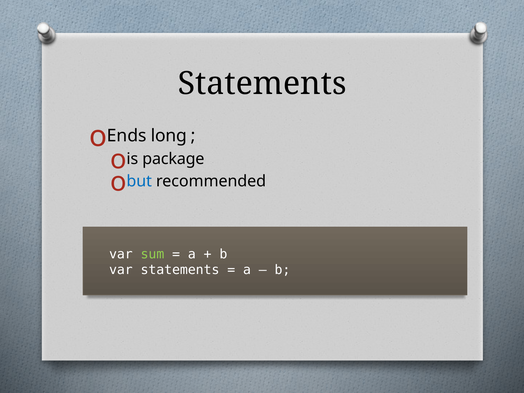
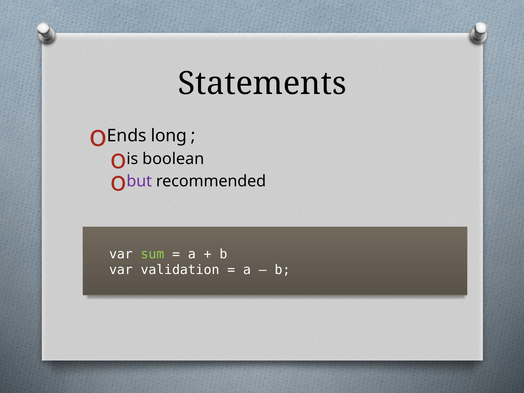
package: package -> boolean (173, 159)
but colour: blue -> purple (139, 181)
var statements: statements -> validation (180, 270)
